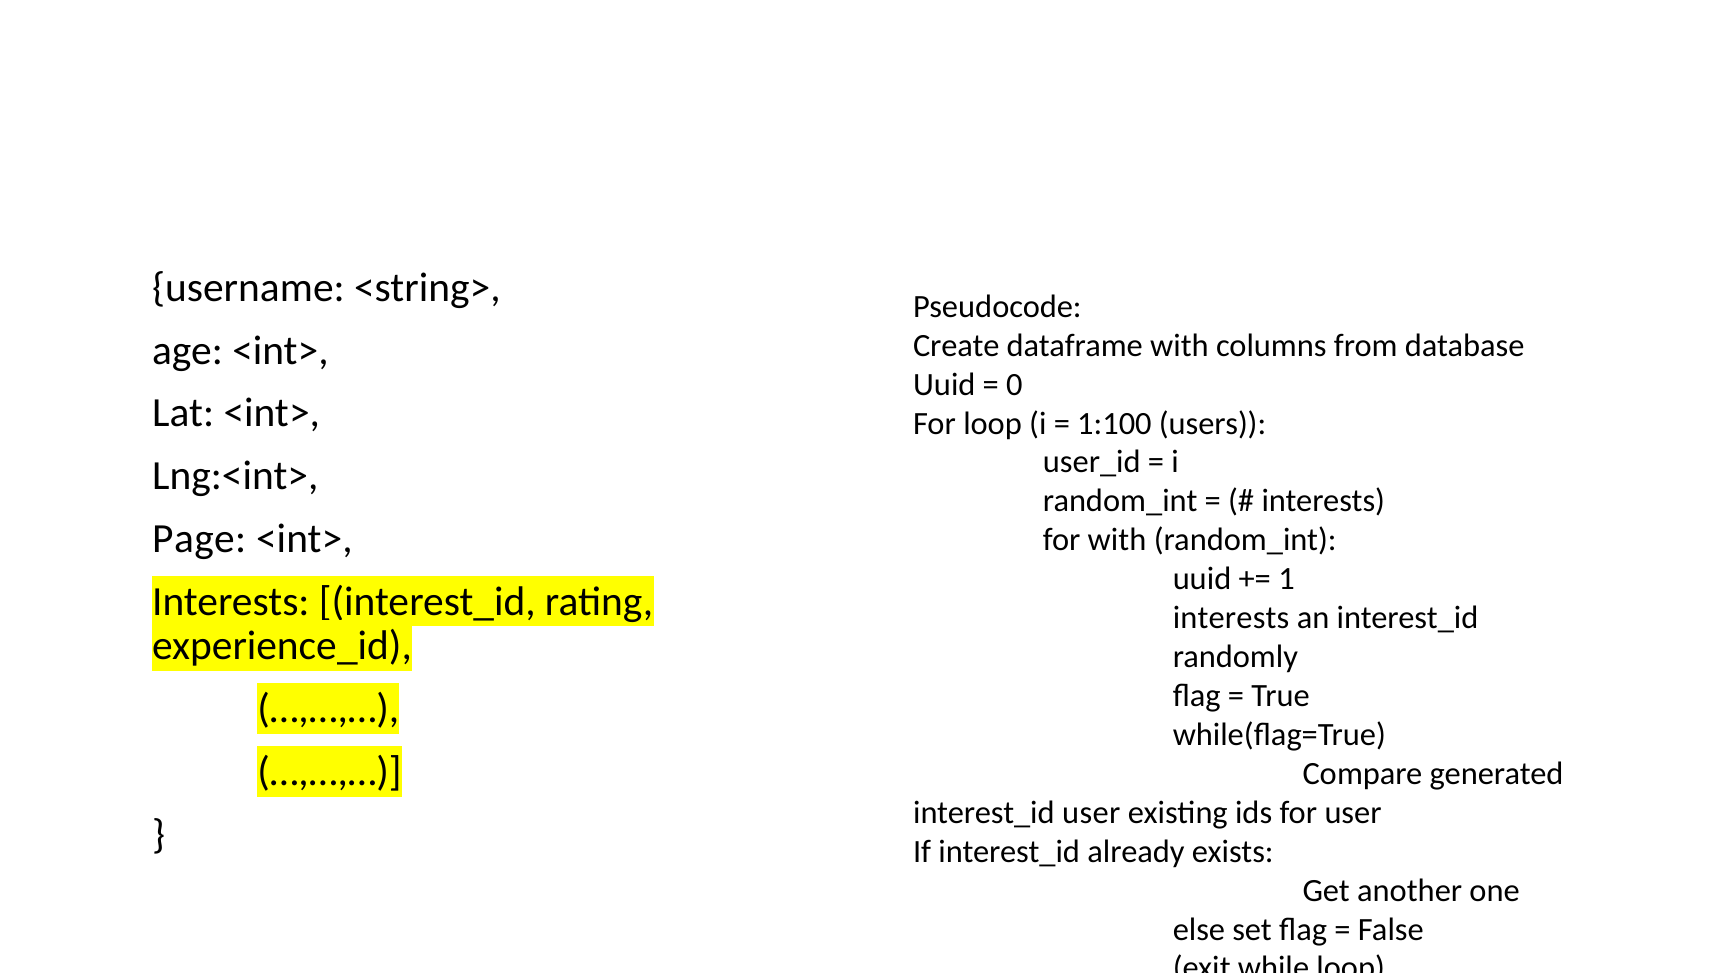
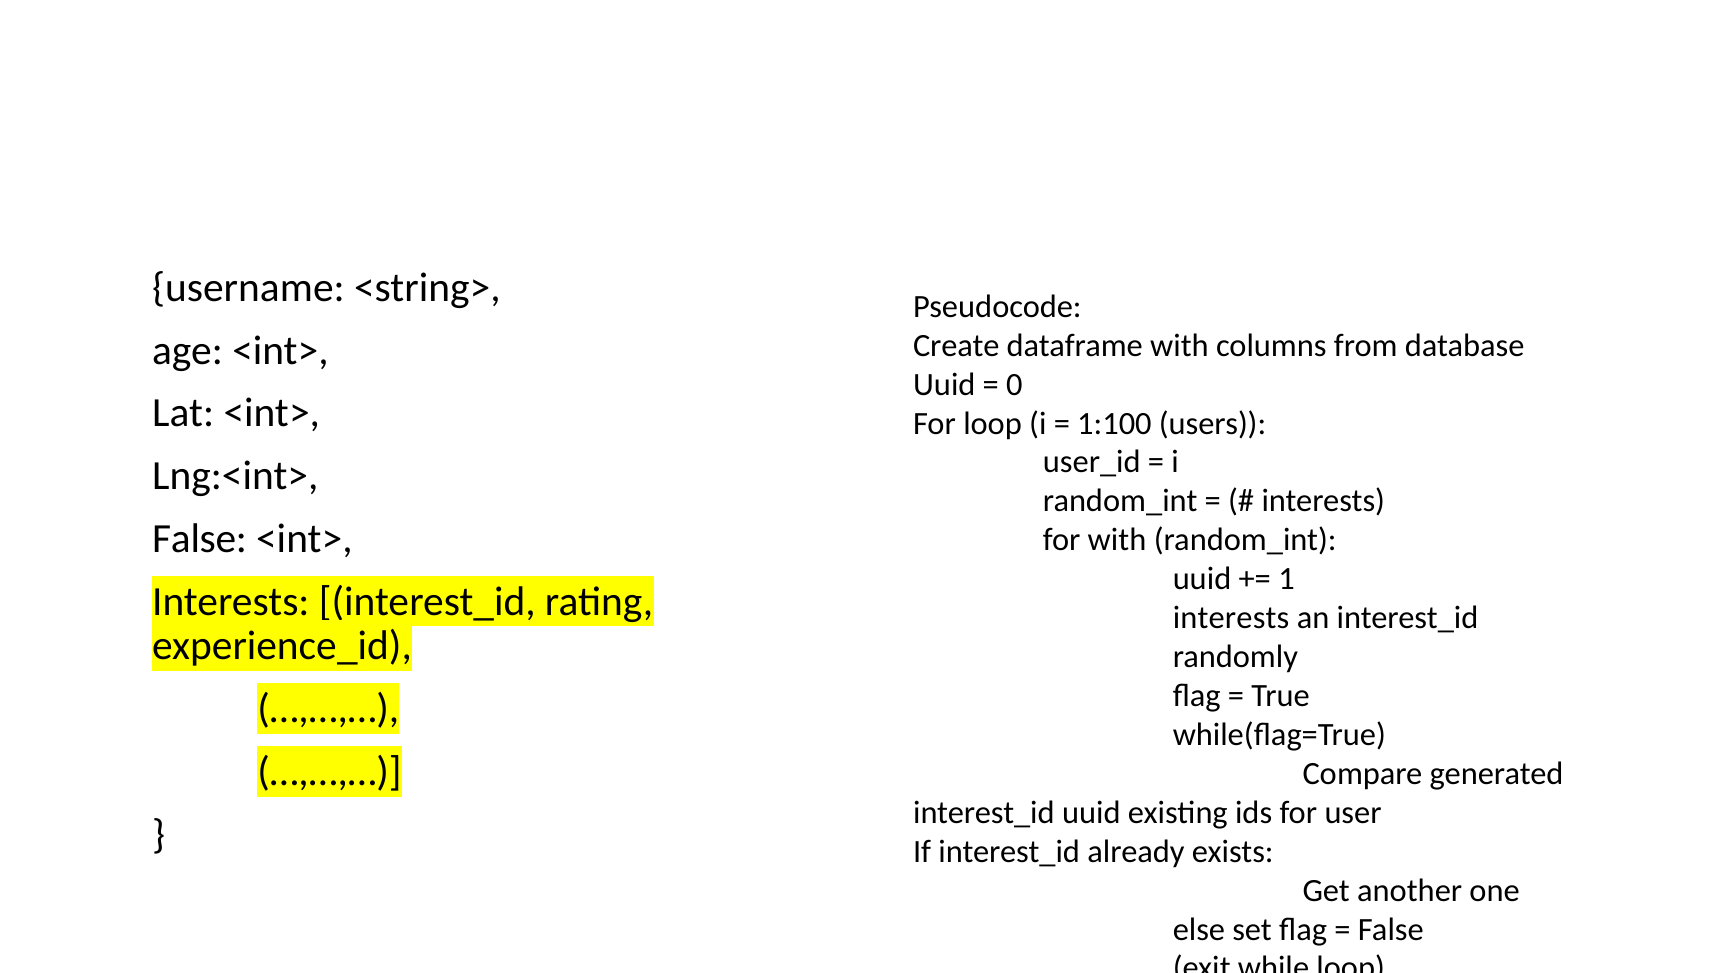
Page: Page -> False (200, 539)
interest_id user: user -> uuid (1091, 813)
